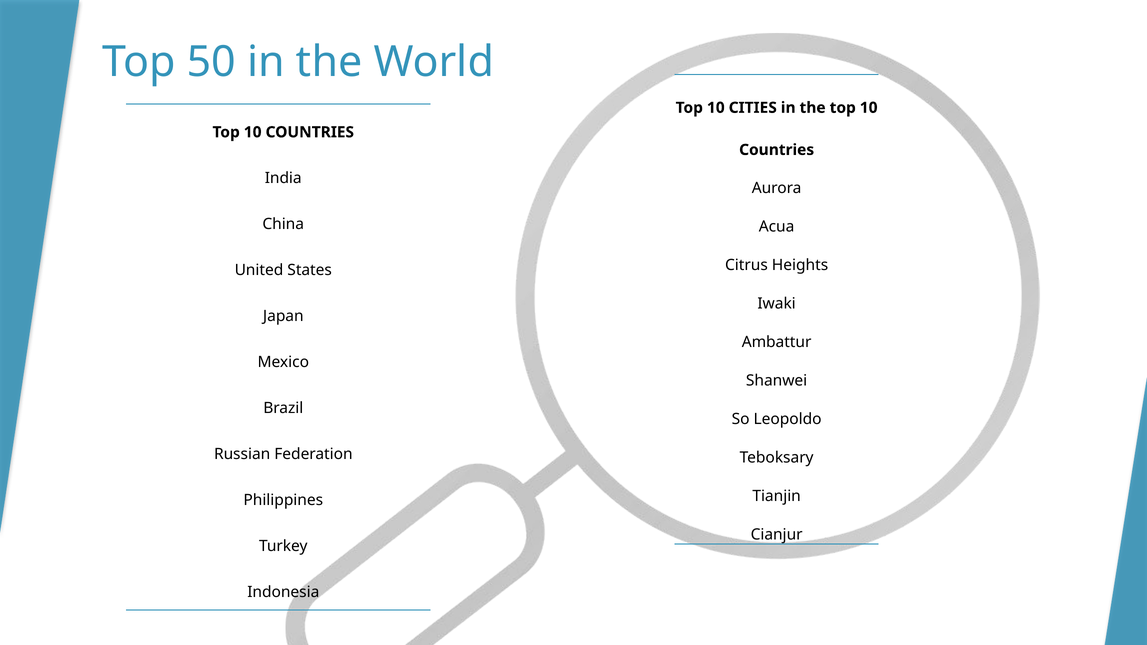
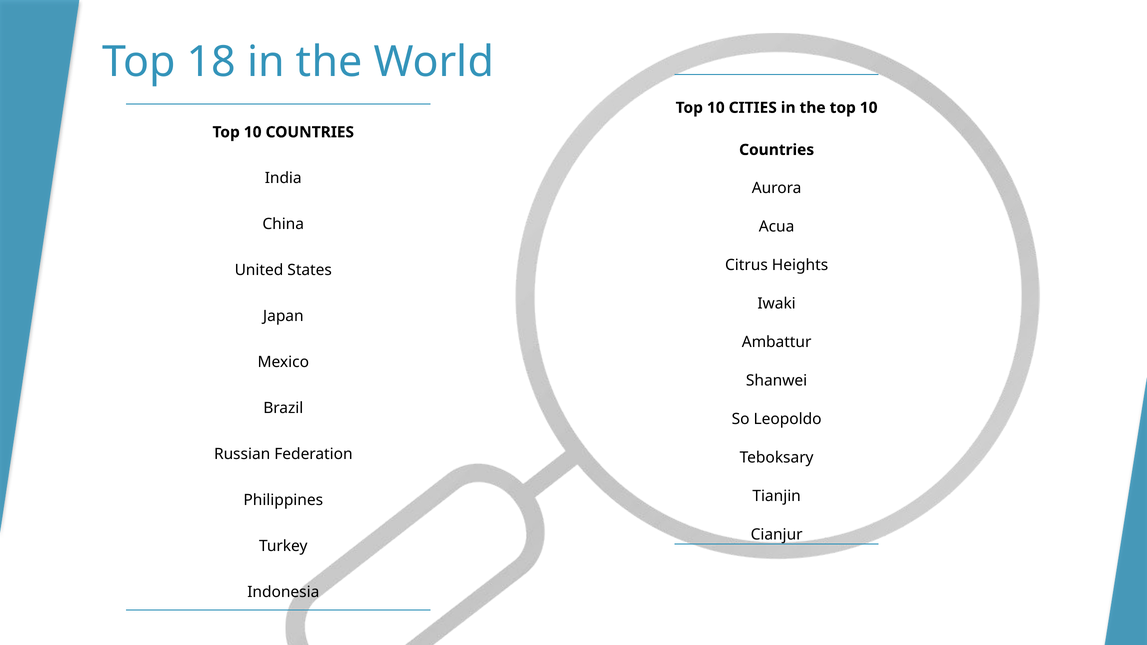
50: 50 -> 18 (211, 62)
